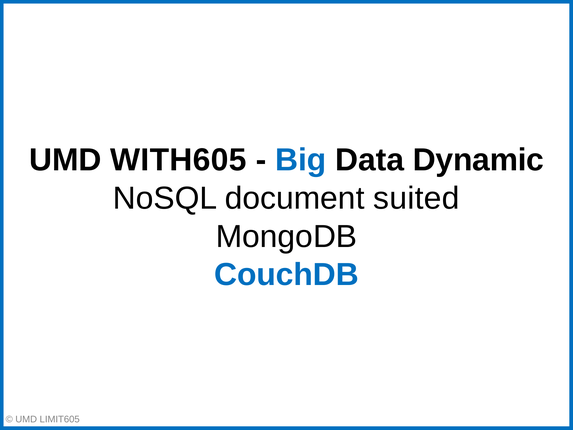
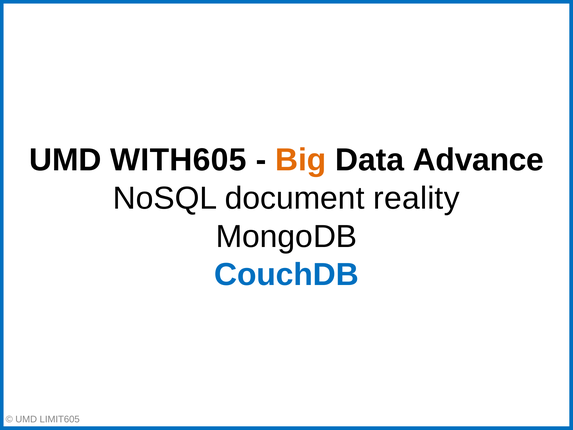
Big colour: blue -> orange (301, 160)
Dynamic: Dynamic -> Advance (478, 160)
suited: suited -> reality (416, 198)
